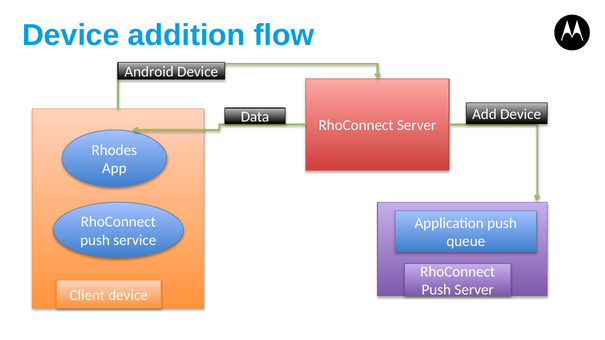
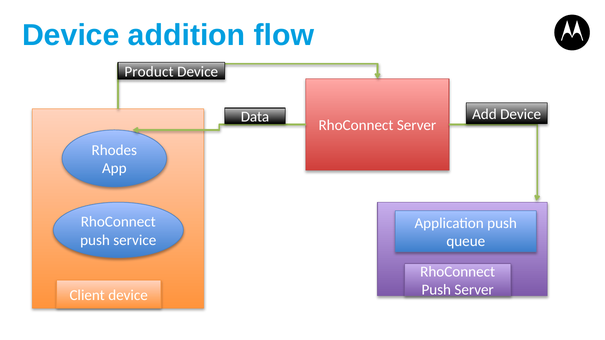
Android: Android -> Product (149, 72)
